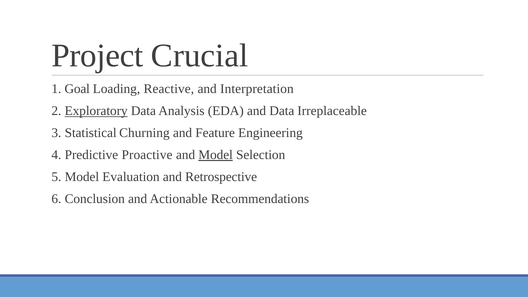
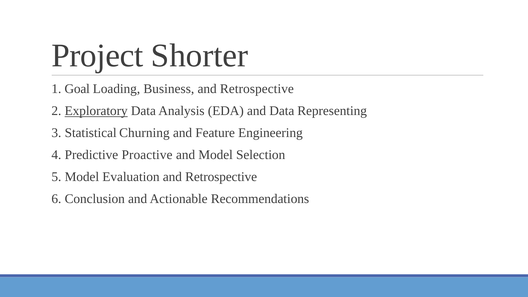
Crucial: Crucial -> Shorter (200, 56)
Reactive: Reactive -> Business (169, 89)
Interpretation: Interpretation -> Retrospective (257, 89)
Irreplaceable: Irreplaceable -> Representing (332, 111)
Model underline: present -> none (216, 155)
